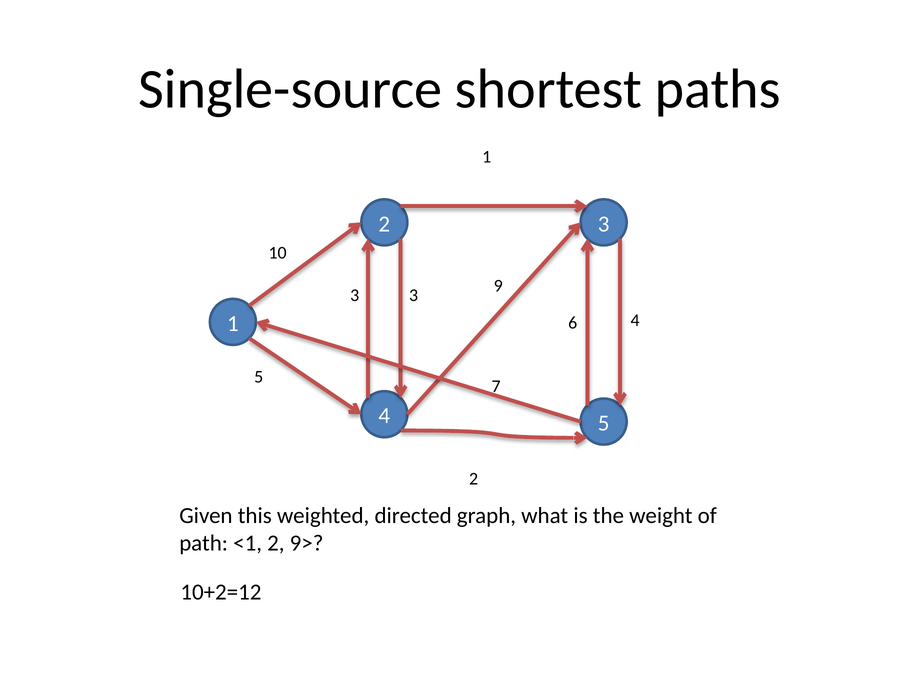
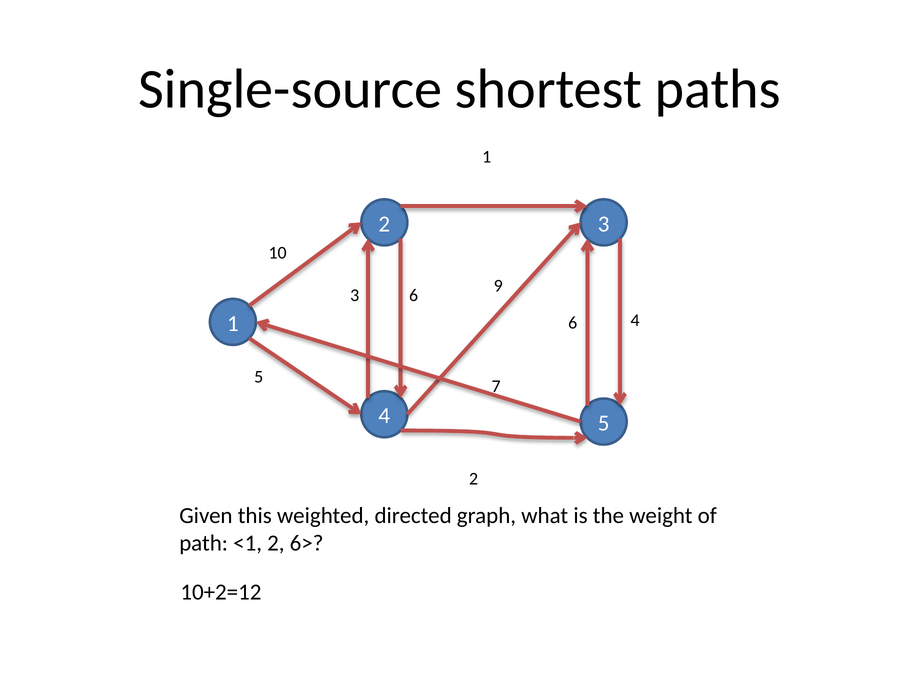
3 3: 3 -> 6 (414, 296)
9>: 9> -> 6> (307, 543)
